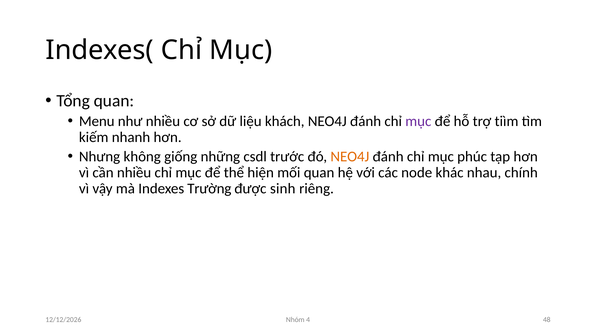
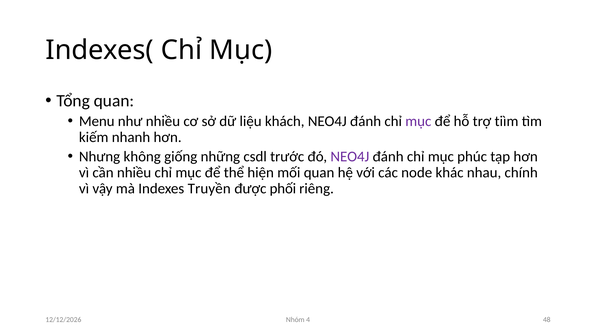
NEO4J colour: orange -> purple (350, 157)
Trường: Trường -> Truyền (209, 189)
sinh: sinh -> phối (283, 189)
